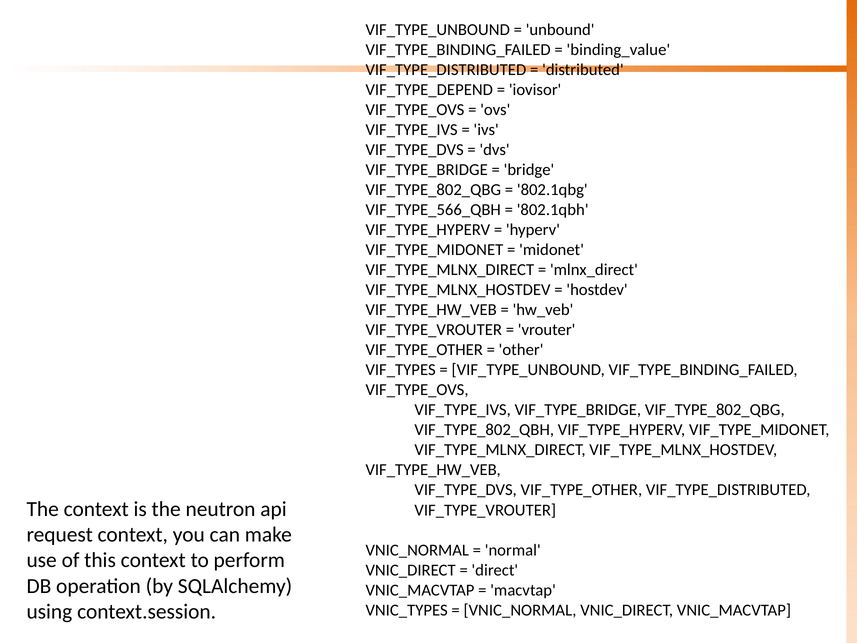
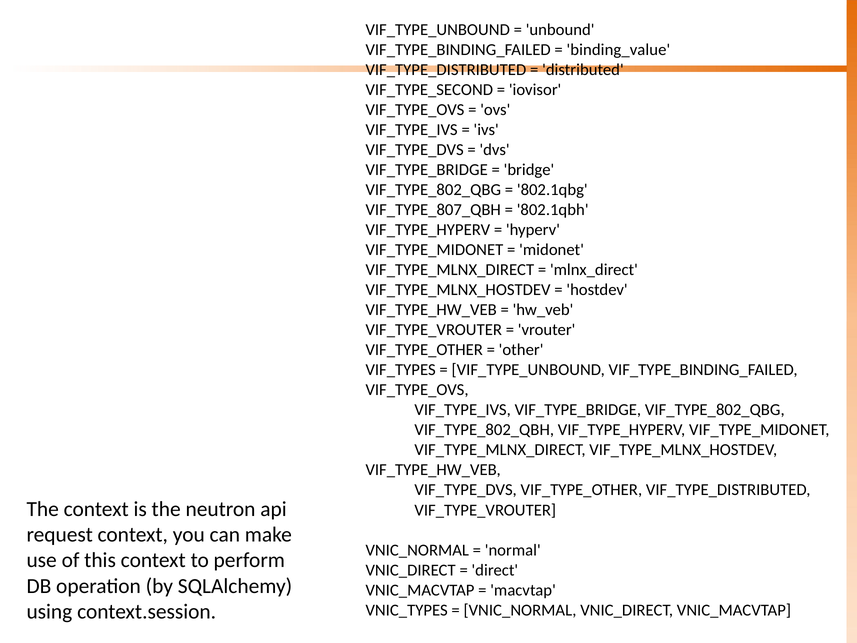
VIF_TYPE_DEPEND: VIF_TYPE_DEPEND -> VIF_TYPE_SECOND (429, 90)
VIF_TYPE_566_QBH: VIF_TYPE_566_QBH -> VIF_TYPE_807_QBH (433, 210)
